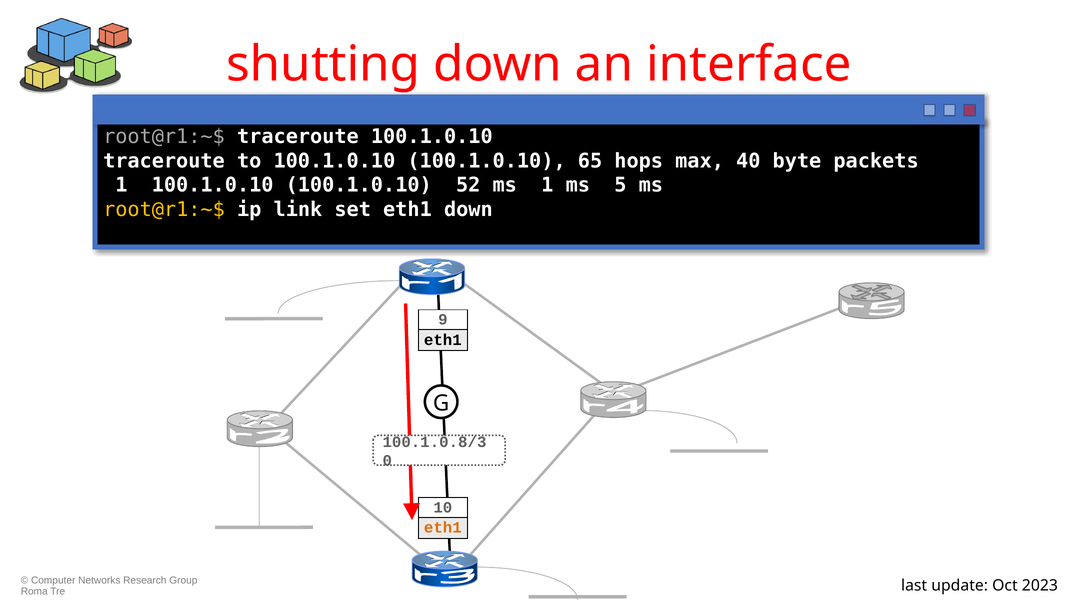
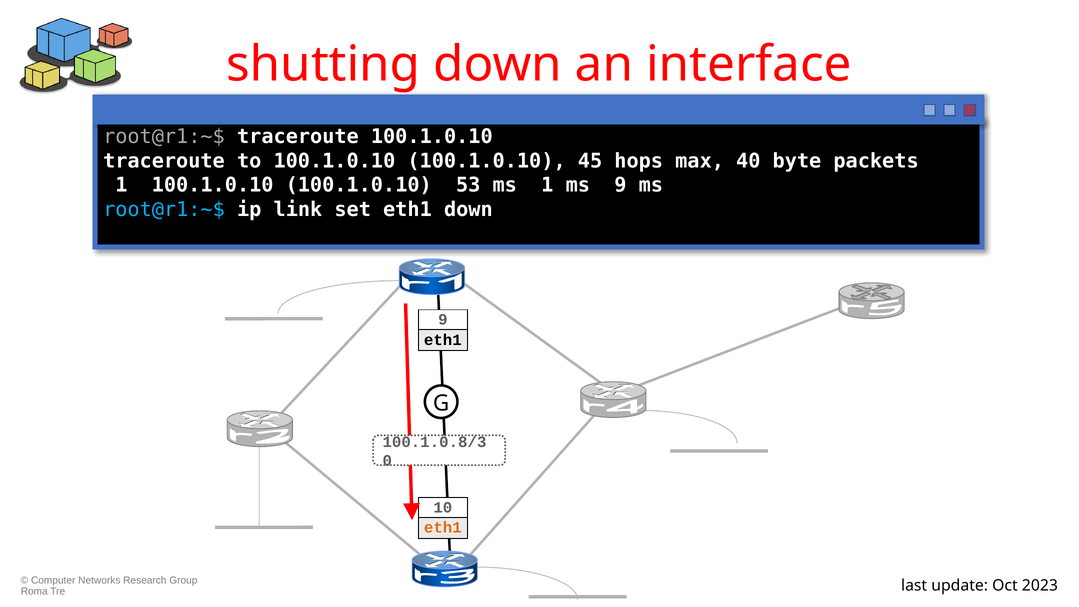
65: 65 -> 45 (590, 161)
52: 52 -> 53 (468, 185)
ms 5: 5 -> 9 (620, 185)
root@r1:~$ colour: yellow -> light blue (164, 210)
